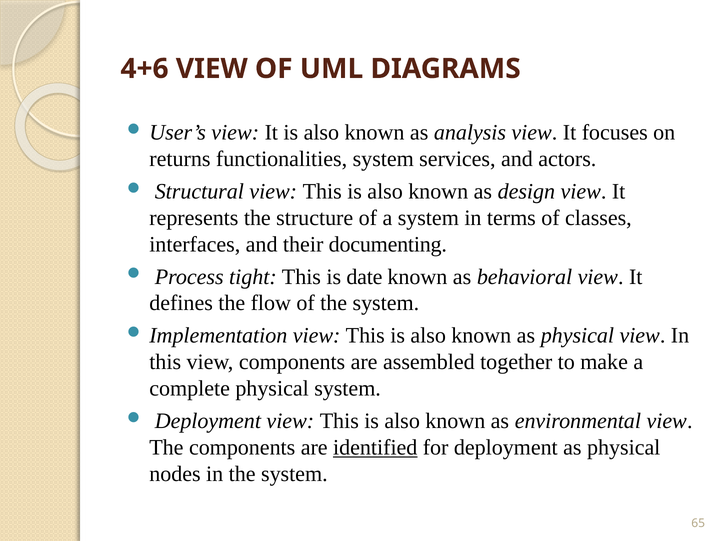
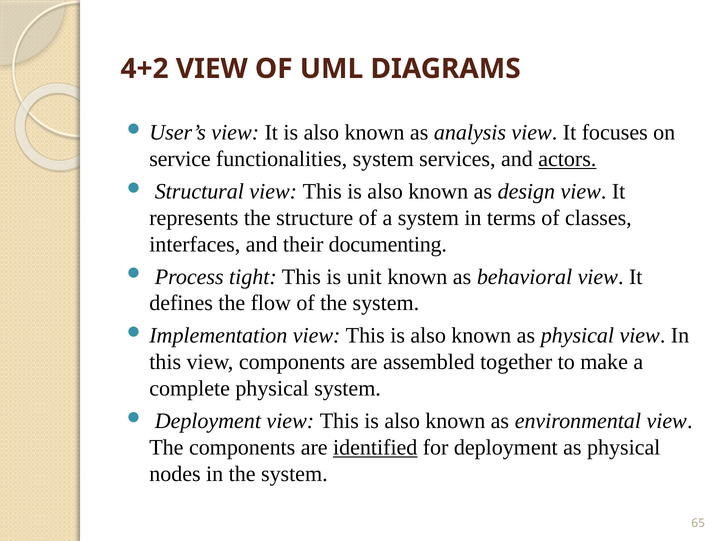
4+6: 4+6 -> 4+2 (145, 69)
returns: returns -> service (180, 159)
actors underline: none -> present (567, 159)
date: date -> unit (364, 277)
